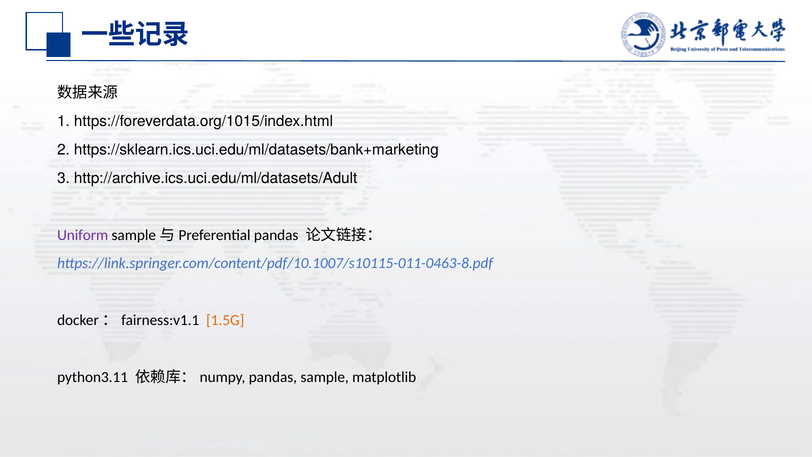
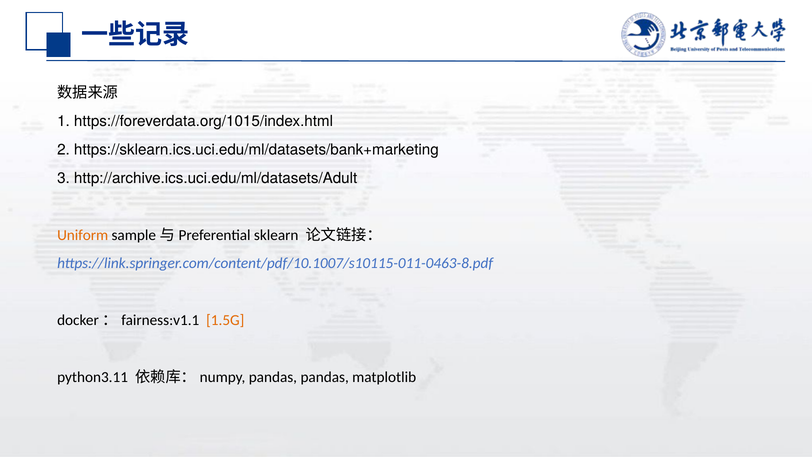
Uniform colour: purple -> orange (83, 235)
pandas: pandas -> sklearn (276, 235)
pandas sample: sample -> pandas (325, 377)
